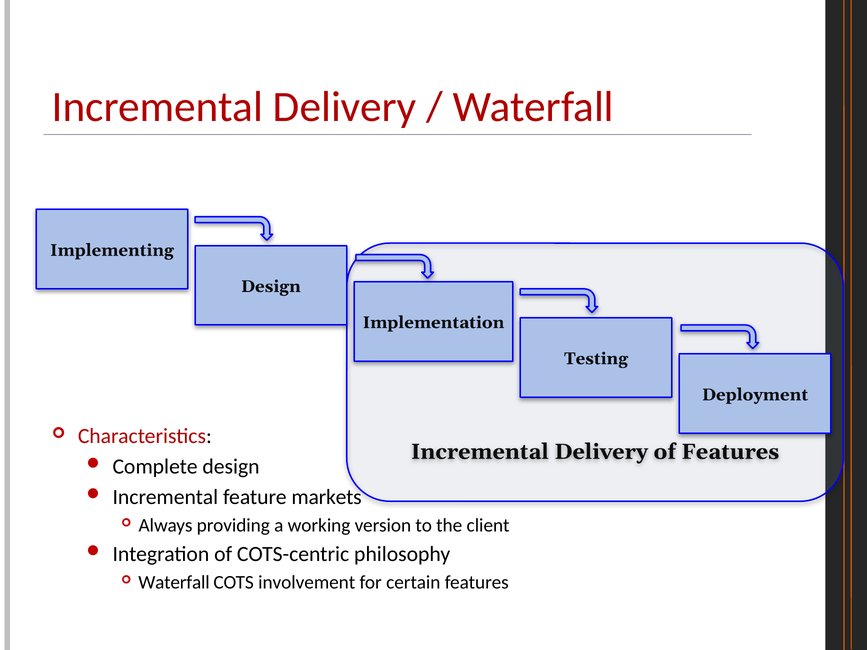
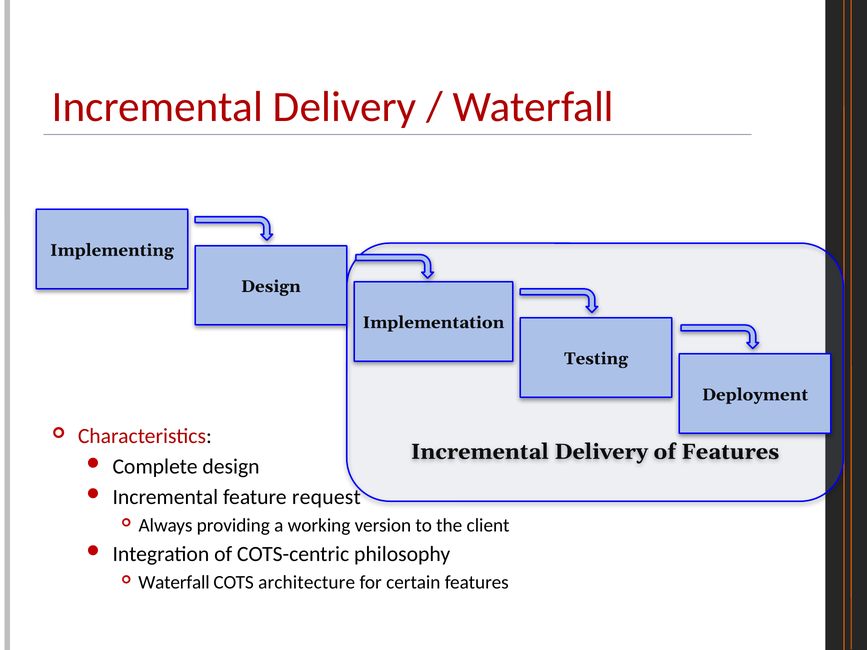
markets: markets -> request (326, 497)
involvement: involvement -> architecture (307, 583)
